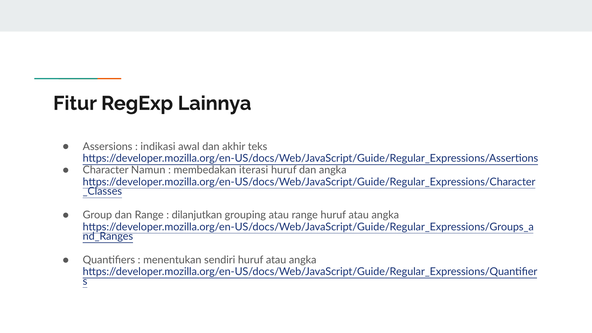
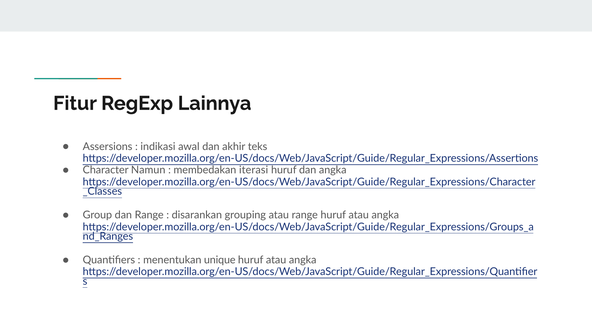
dilanjutkan: dilanjutkan -> disarankan (197, 215)
sendiri: sendiri -> unique (220, 260)
